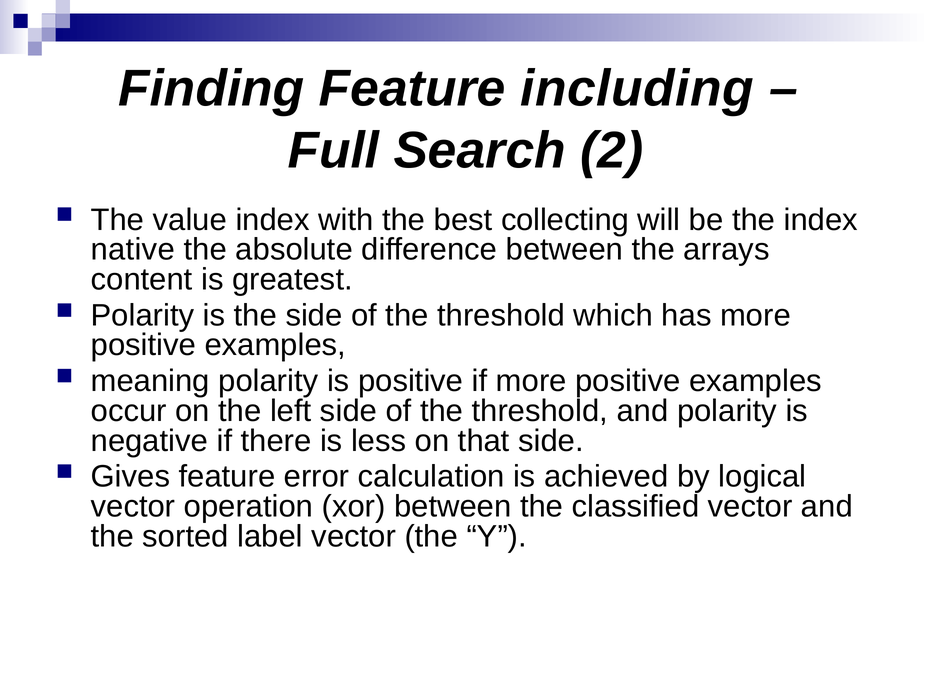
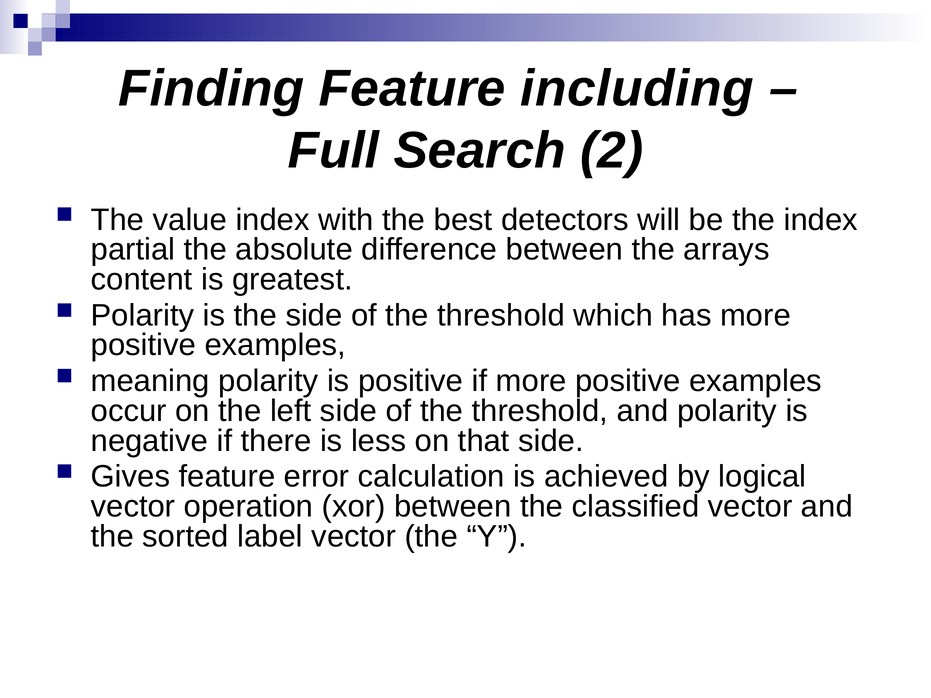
collecting: collecting -> detectors (565, 220)
native: native -> partial (133, 250)
